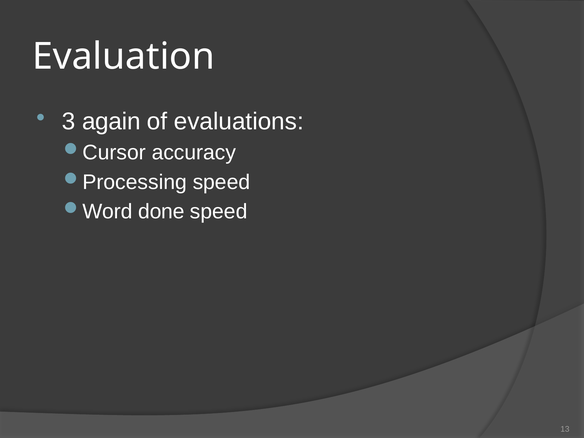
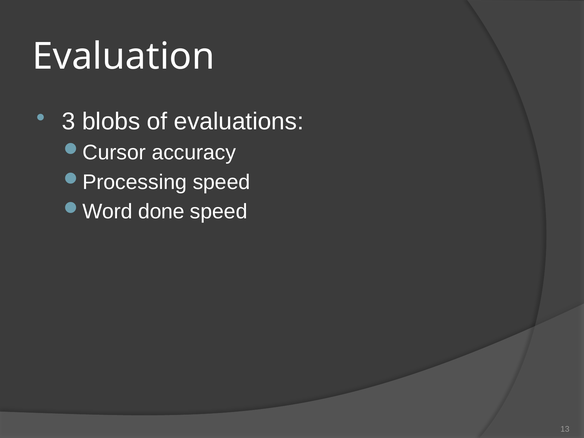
again: again -> blobs (111, 121)
